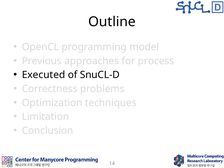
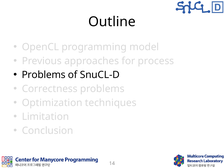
Executed: Executed -> Problems (44, 75)
